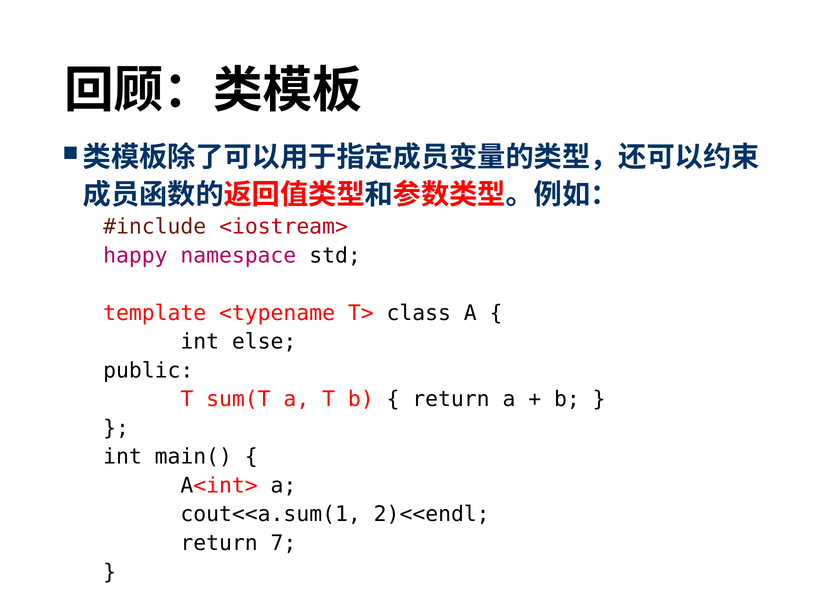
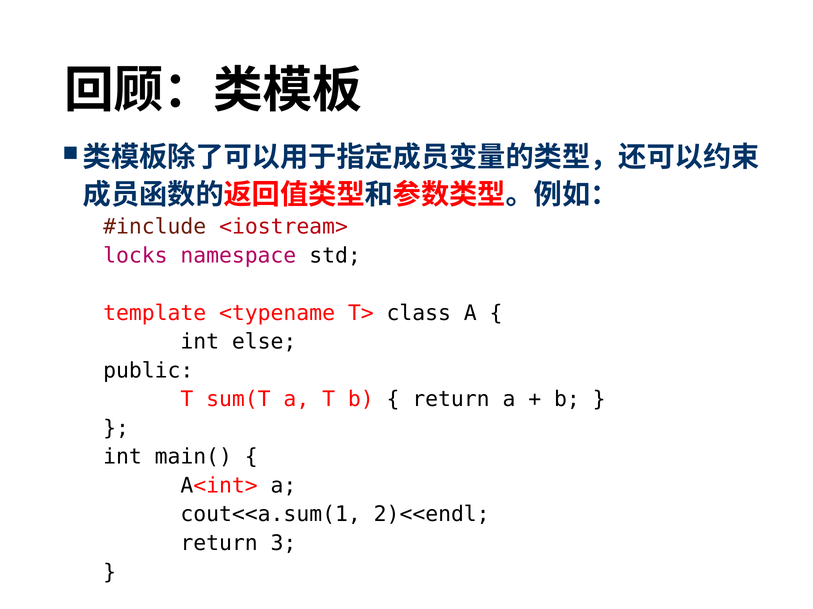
happy: happy -> locks (135, 256)
7: 7 -> 3 (283, 544)
